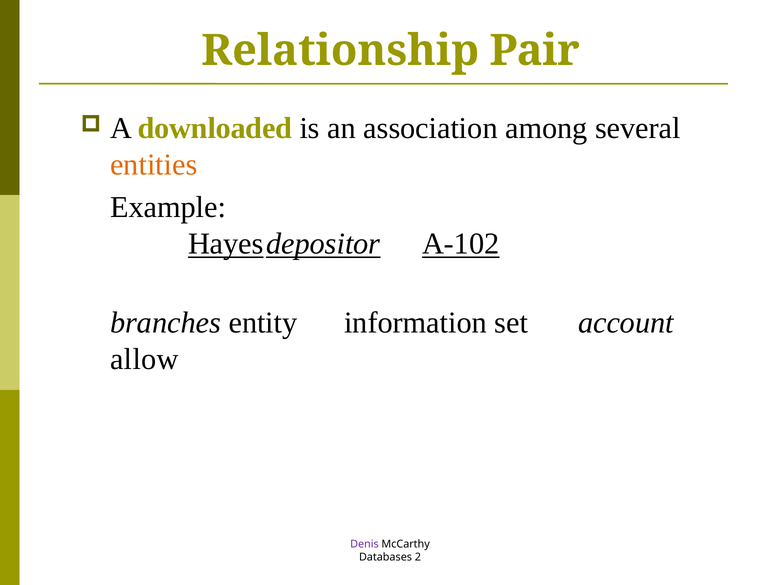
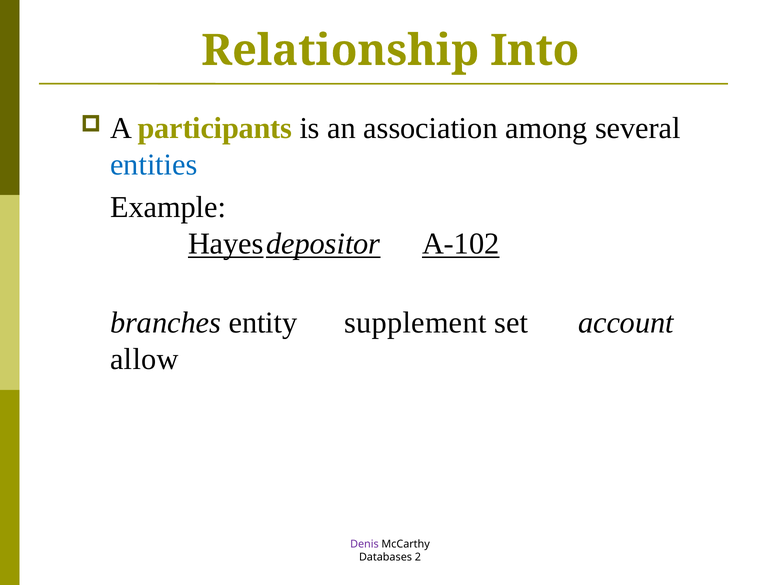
Pair: Pair -> Into (535, 51)
downloaded: downloaded -> participants (215, 128)
entities colour: orange -> blue (154, 165)
information: information -> supplement (415, 323)
